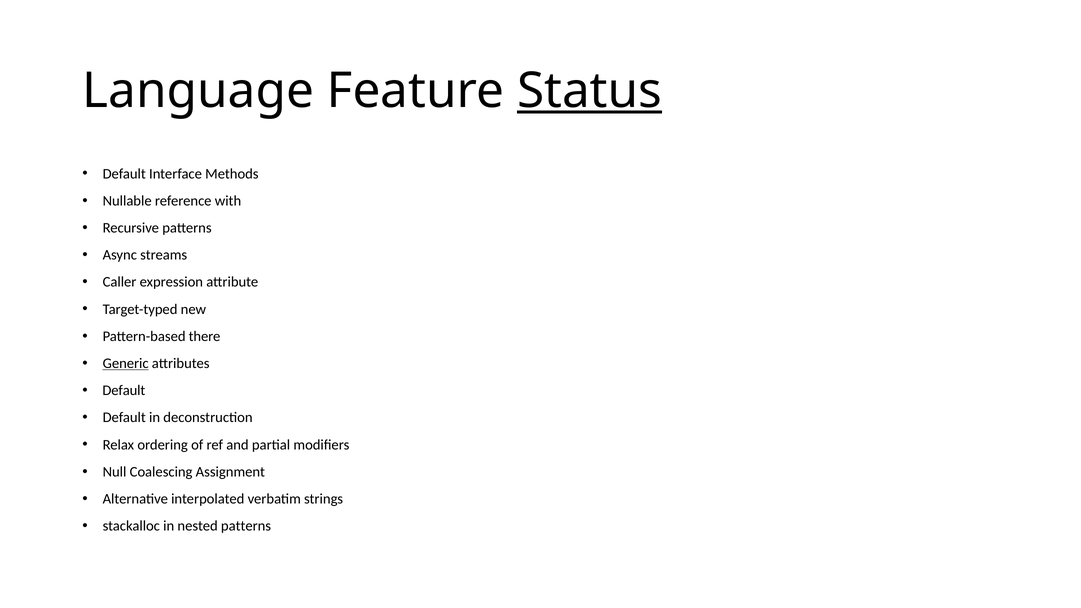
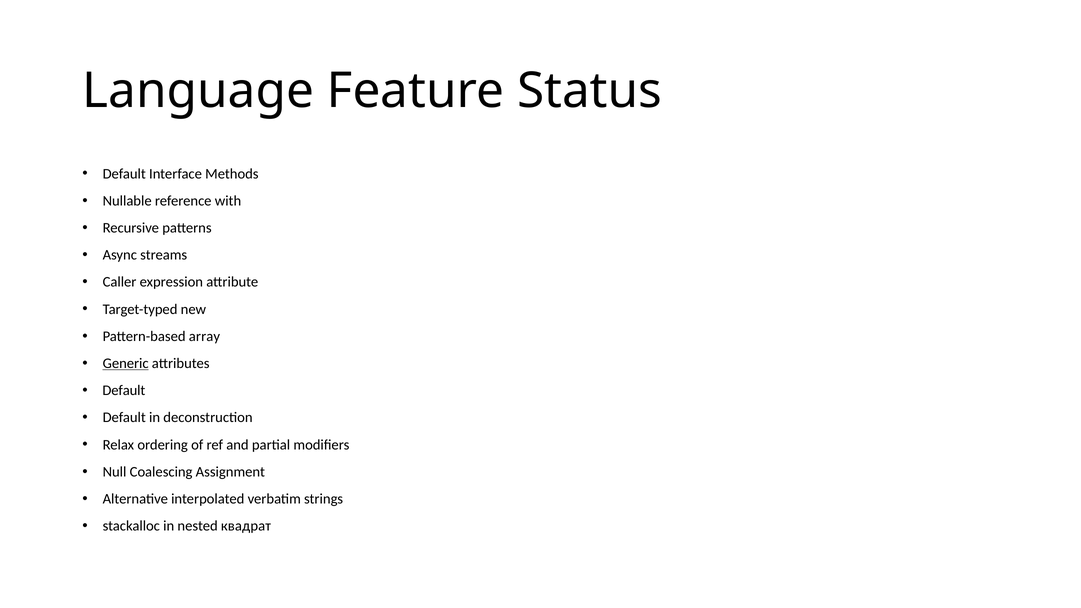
Status underline: present -> none (590, 91)
there: there -> array (204, 336)
nested patterns: patterns -> квадрат (246, 526)
